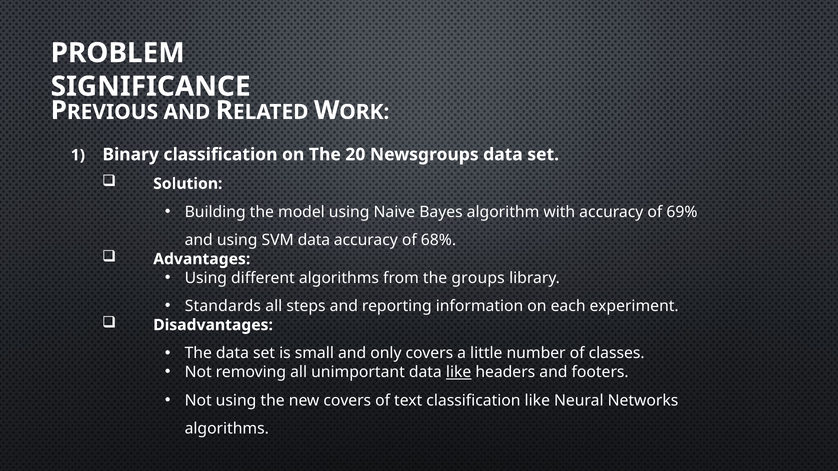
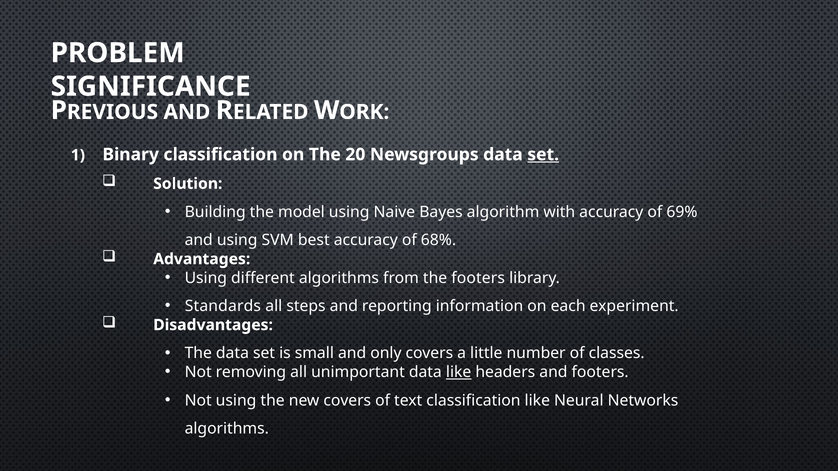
set underline: none -> present (543, 155)
SVM data: data -> best (314, 240)
the groups: groups -> footers (478, 278)
